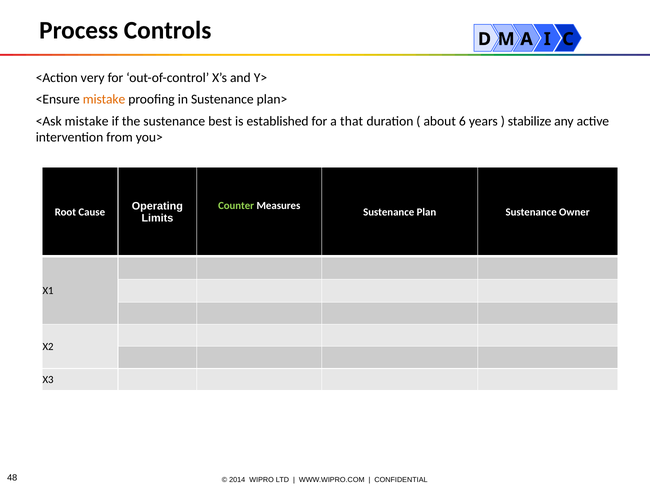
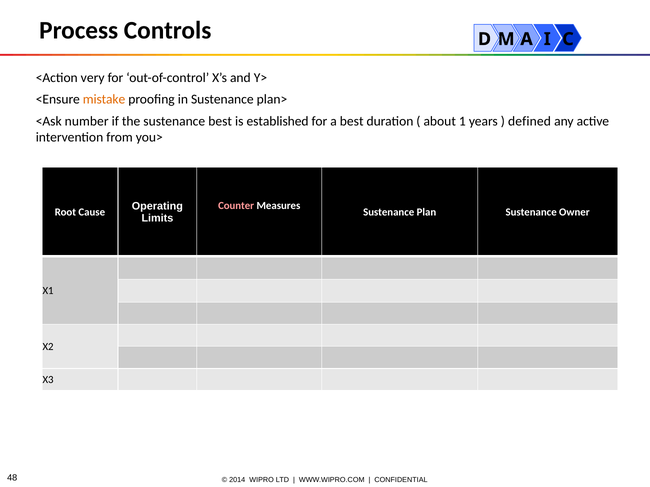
<Ask mistake: mistake -> number (87, 121)
a that: that -> best (352, 121)
6: 6 -> 1 (462, 121)
stabilize: stabilize -> defined (529, 121)
Counter colour: light green -> pink (236, 206)
